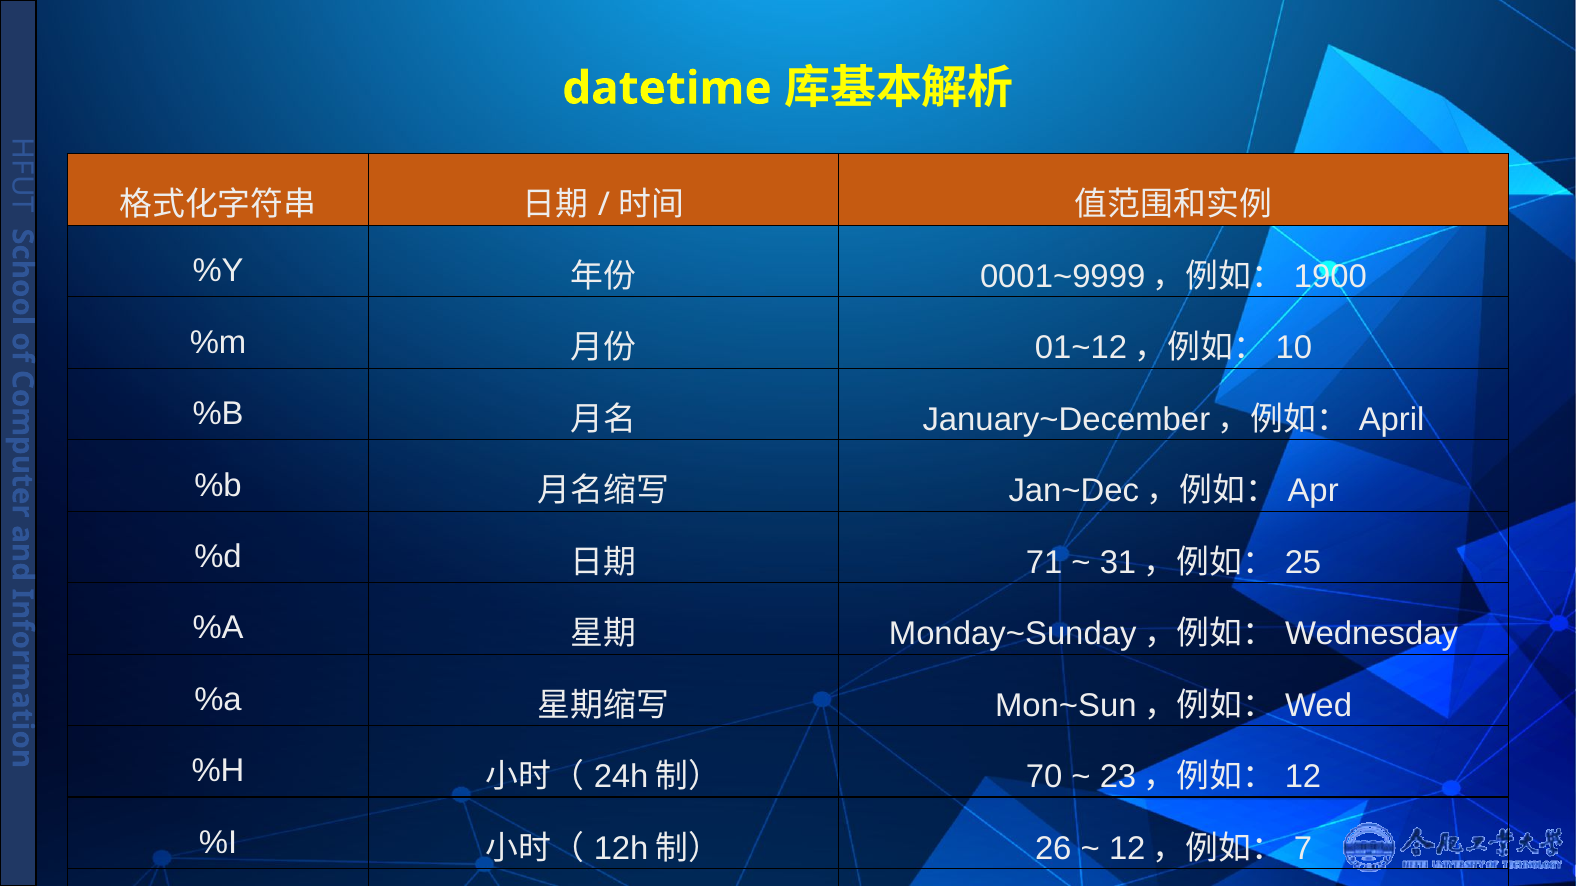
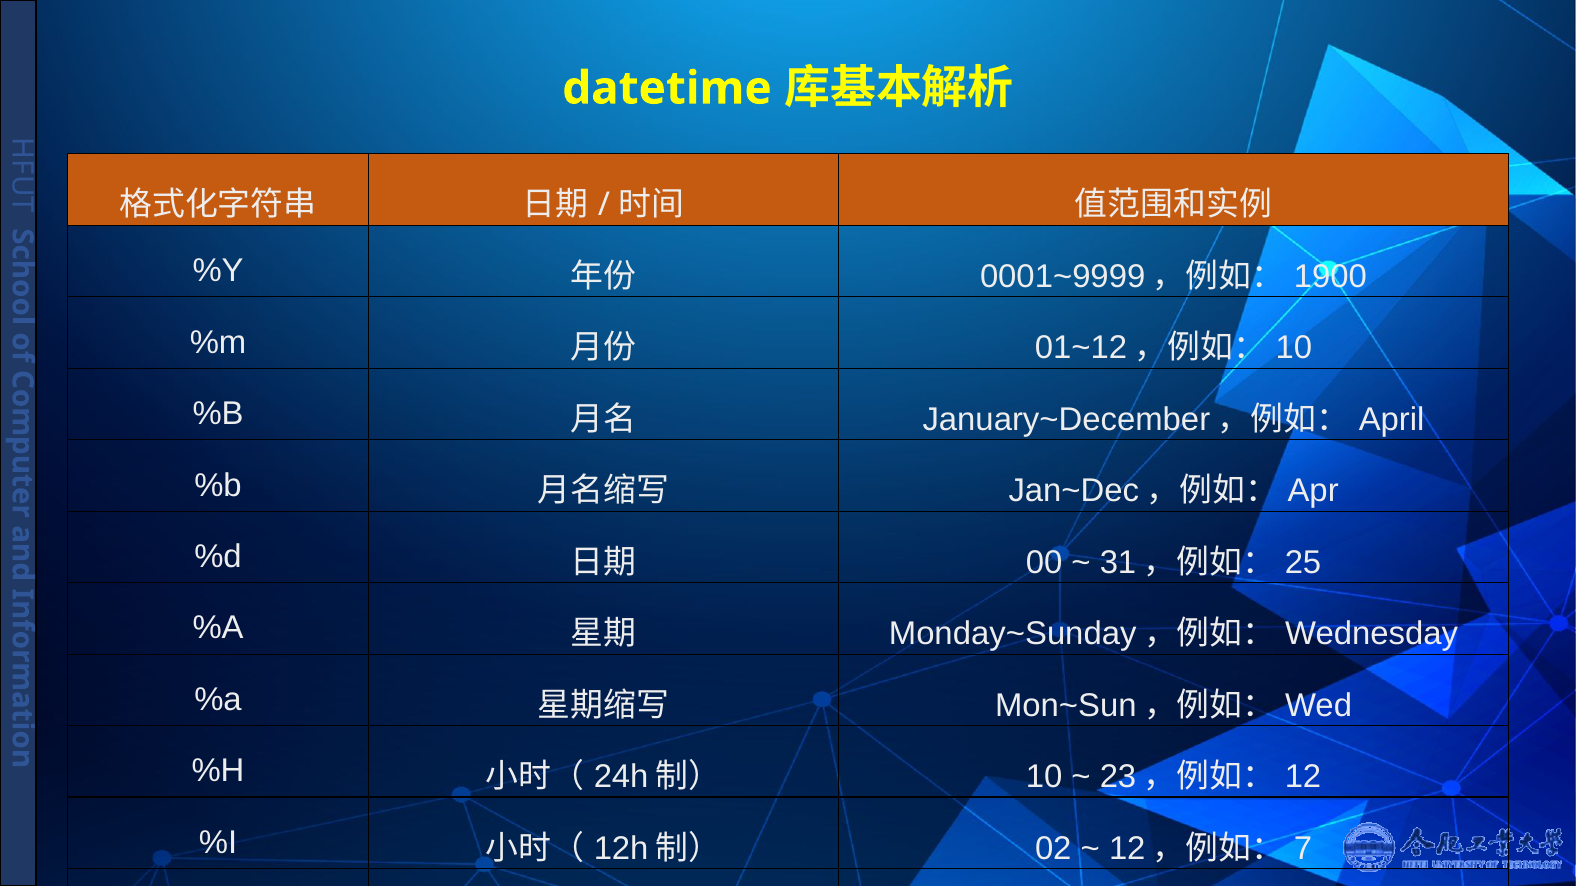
71: 71 -> 00 (1044, 563)
70: 70 -> 10 (1044, 777)
26: 26 -> 02 (1053, 849)
